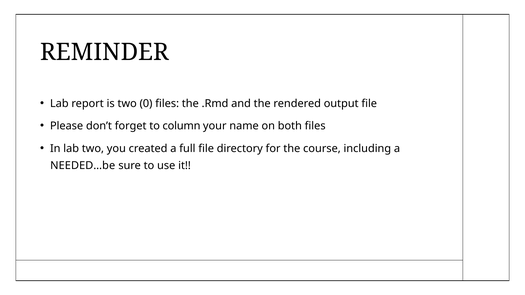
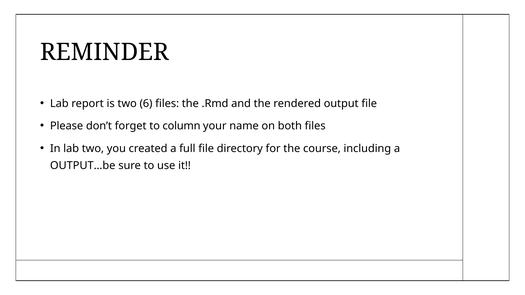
0: 0 -> 6 (146, 104)
NEEDED…be: NEEDED…be -> OUTPUT…be (83, 166)
